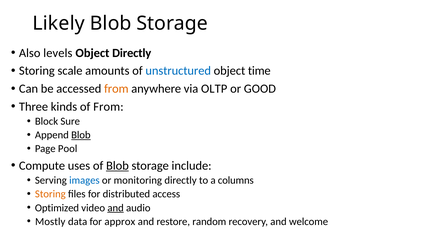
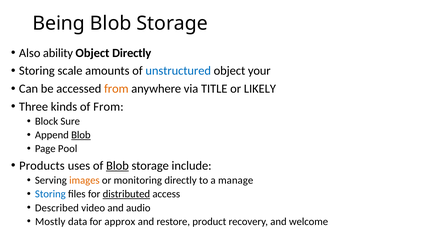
Likely: Likely -> Being (59, 23)
levels: levels -> ability (58, 53)
time: time -> your (259, 71)
OLTP: OLTP -> TITLE (214, 89)
GOOD: GOOD -> LIKELY (260, 89)
Compute: Compute -> Products (42, 165)
images colour: blue -> orange (84, 180)
columns: columns -> manage (236, 180)
Storing colour: orange -> blue (50, 194)
distributed underline: none -> present (126, 194)
Optimized: Optimized -> Described (57, 208)
and underline: present -> none (116, 208)
random: random -> product (209, 221)
